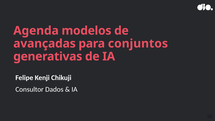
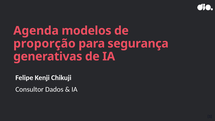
avançadas: avançadas -> proporção (44, 44)
conjuntos: conjuntos -> segurança (138, 44)
